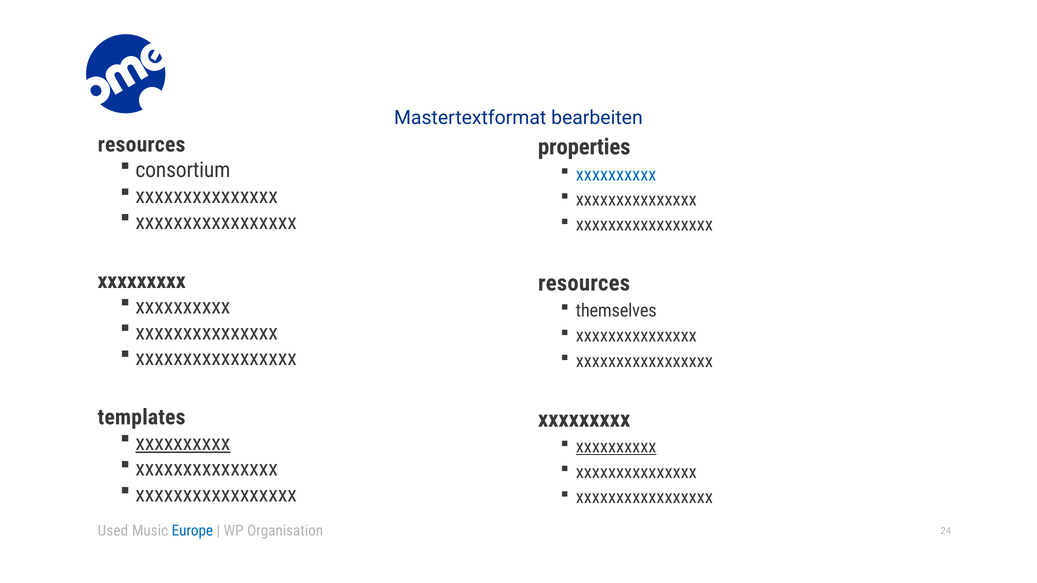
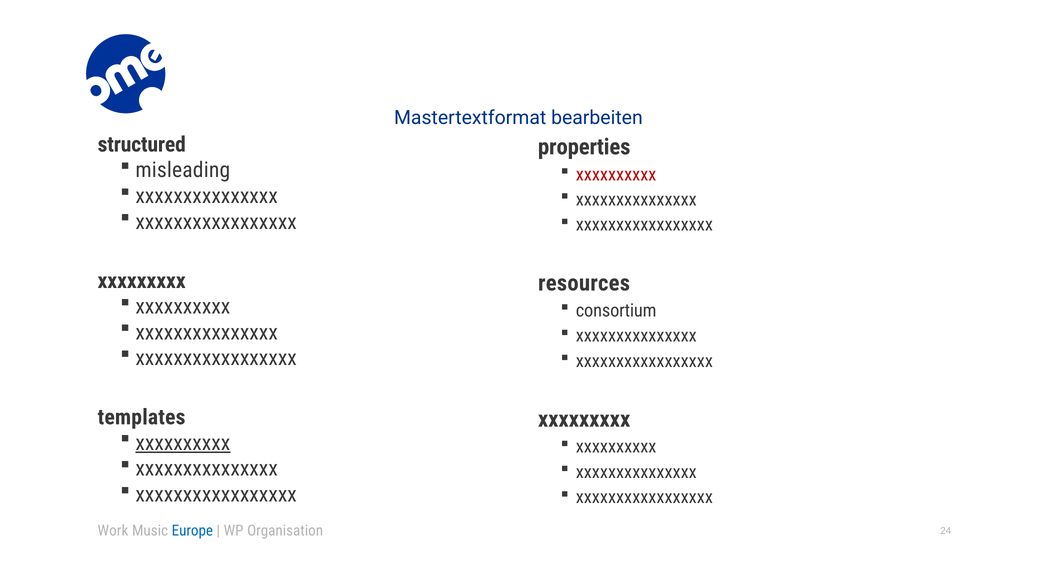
resources: resources -> structured (142, 145)
consortium: consortium -> misleading (183, 170)
xxxxxxxxxx colour: blue -> red (616, 175)
themselves: themselves -> consortium (616, 311)
xxxxxxxxxx underline: present -> none (616, 447)
Used: Used -> Work (113, 531)
